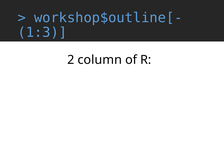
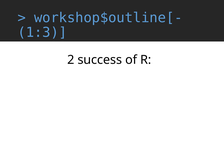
column: column -> success (100, 60)
